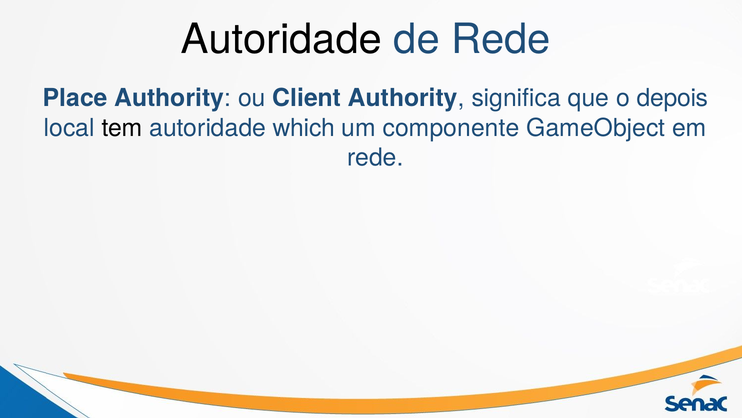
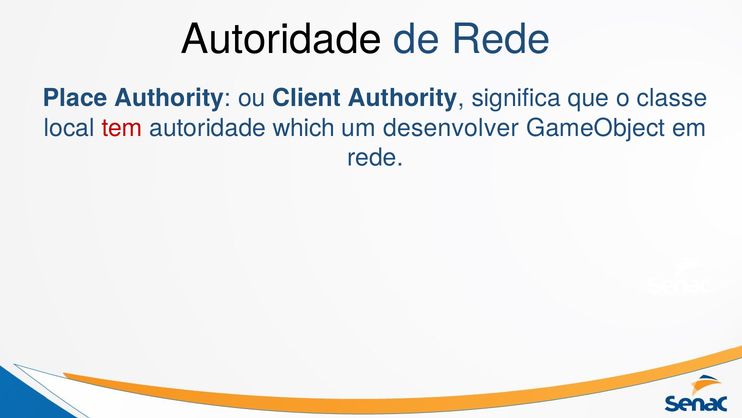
depois: depois -> classe (672, 98)
tem colour: black -> red (122, 128)
componente: componente -> desenvolver (451, 128)
